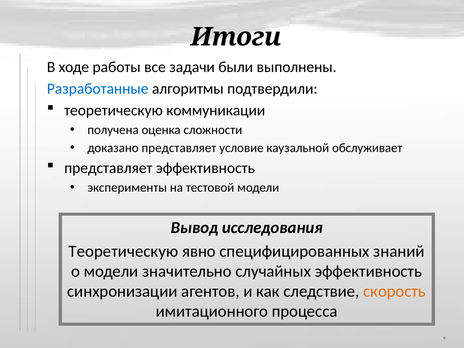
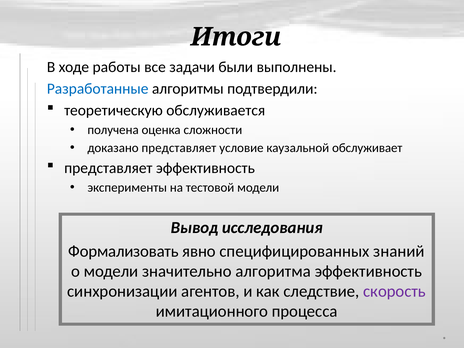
коммуникации: коммуникации -> обслуживается (216, 110)
Теоретическую: Теоретическую -> Формализовать (123, 251)
случайных: случайных -> алгоритма (273, 271)
скорость colour: orange -> purple (395, 291)
